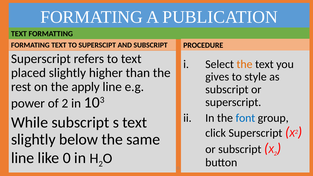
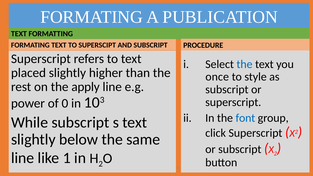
the colour: orange -> blue (245, 64)
gives: gives -> once (217, 77)
of 2: 2 -> 0 (65, 103)
0: 0 -> 1 (67, 158)
